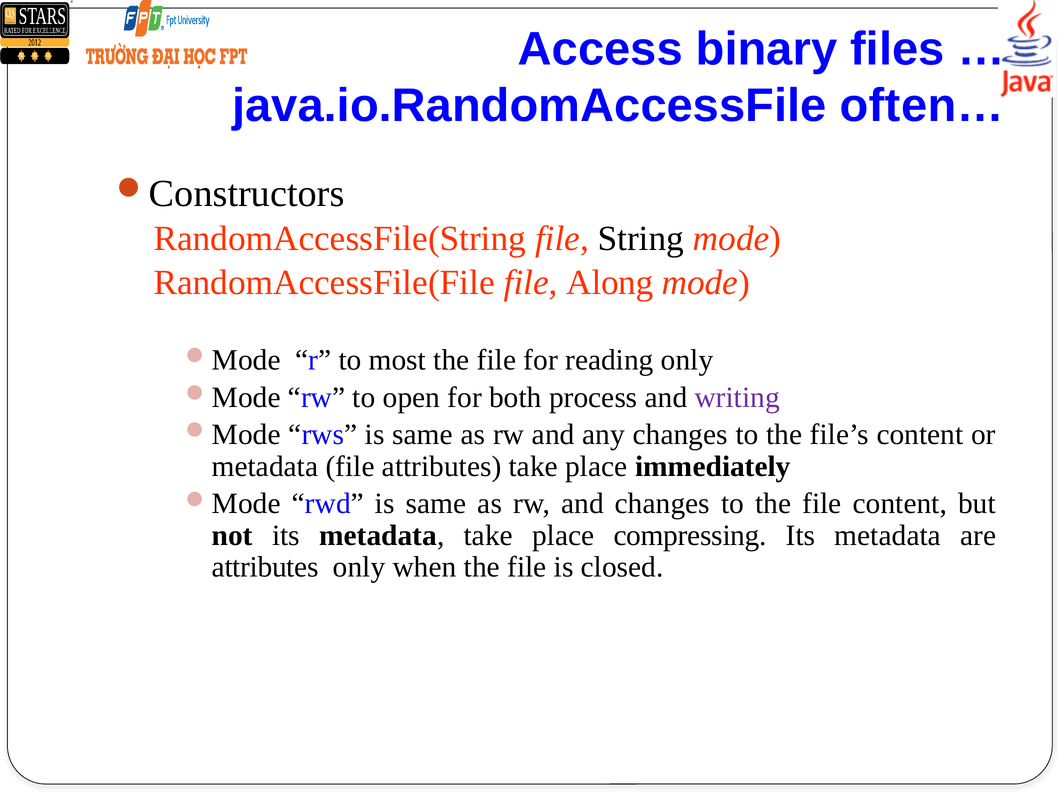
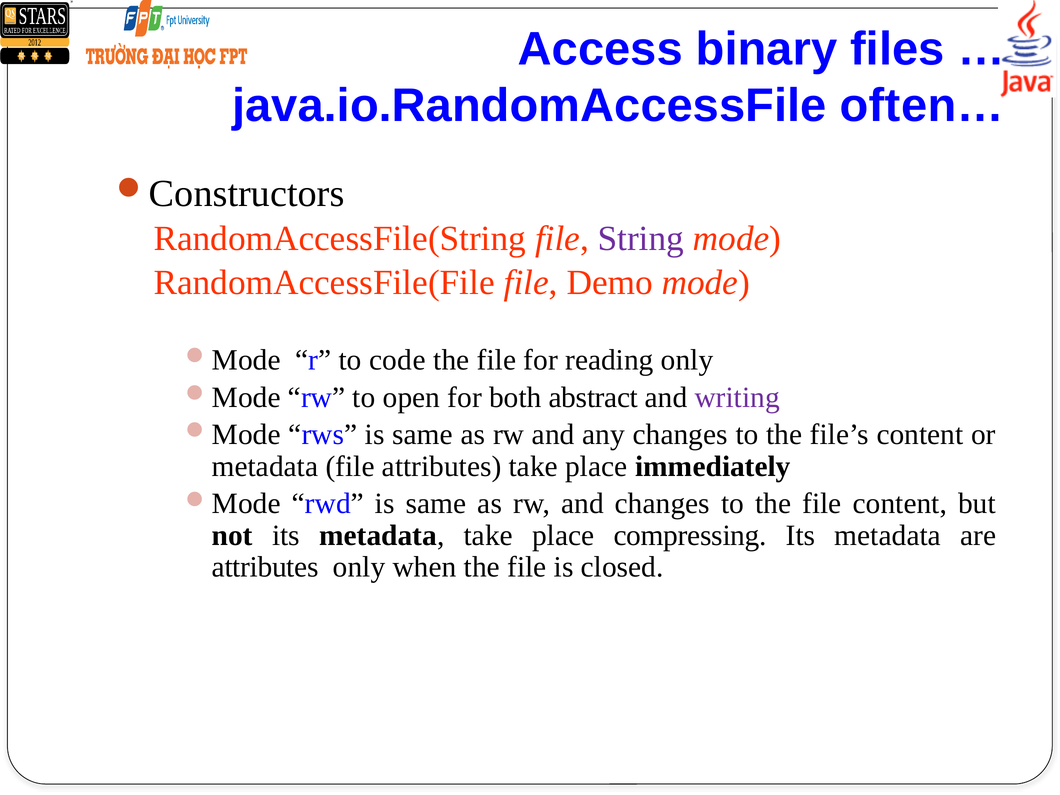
String colour: black -> purple (641, 239)
Along: Along -> Demo (610, 282)
most: most -> code (397, 360)
process: process -> abstract (593, 397)
